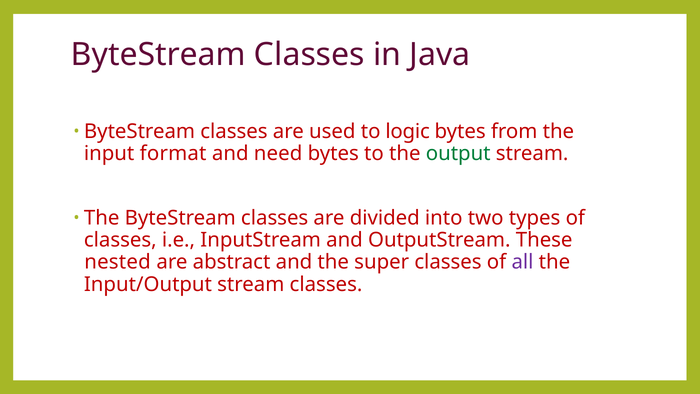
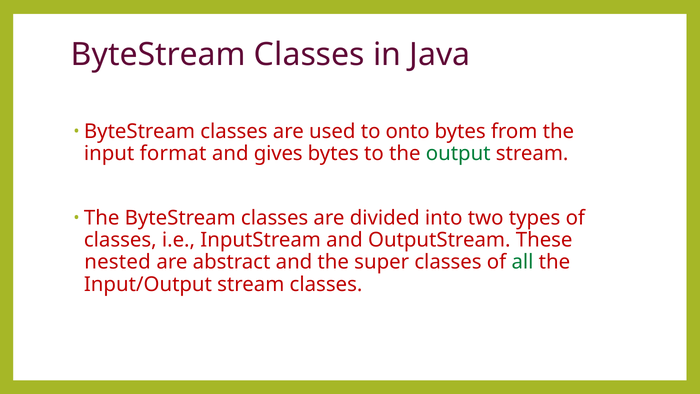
logic: logic -> onto (408, 132)
need: need -> gives (278, 154)
all colour: purple -> green (522, 262)
